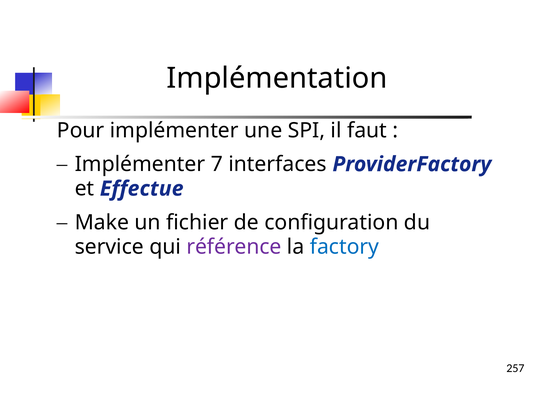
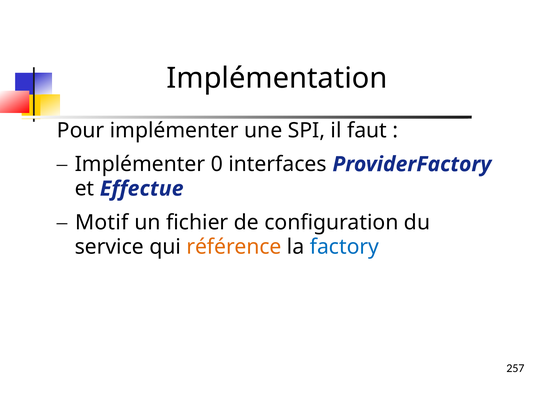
7: 7 -> 0 (217, 164)
Make: Make -> Motif (102, 222)
référence colour: purple -> orange (234, 247)
